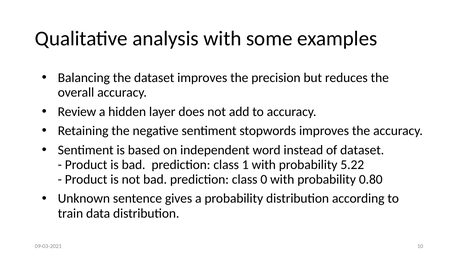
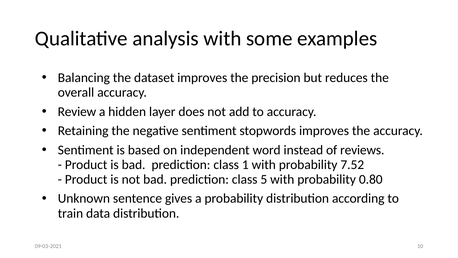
of dataset: dataset -> reviews (362, 150)
5.22: 5.22 -> 7.52 (352, 164)
0: 0 -> 5 (264, 179)
